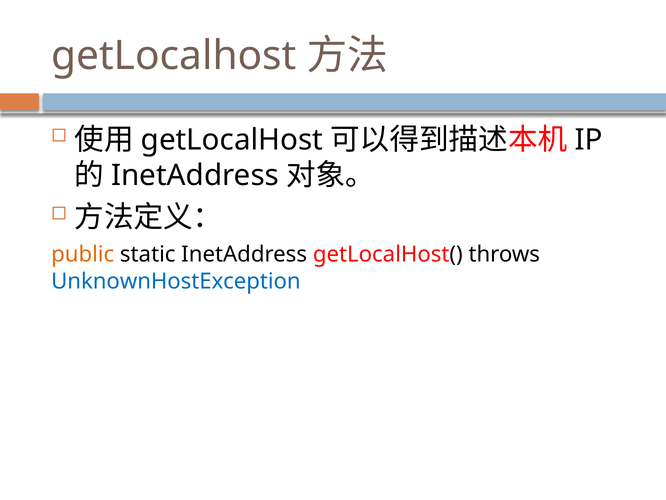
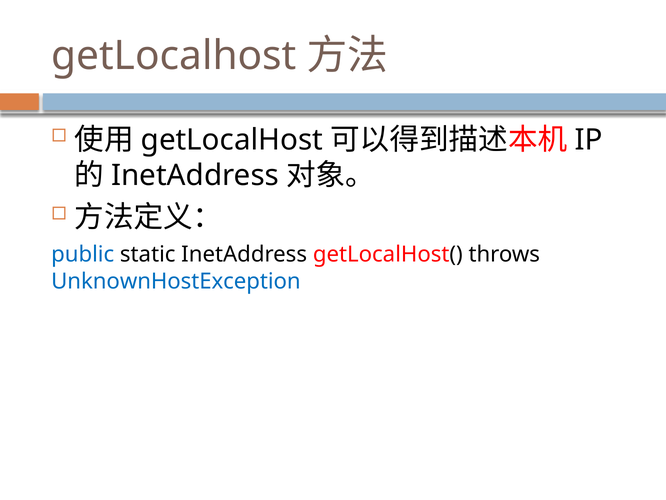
public colour: orange -> blue (83, 254)
